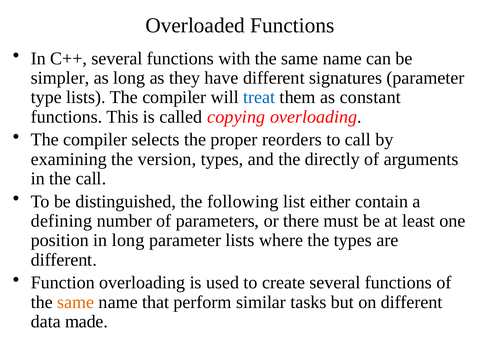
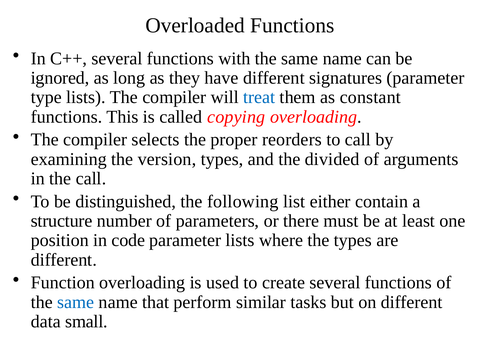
simpler: simpler -> ignored (60, 78)
directly: directly -> divided (332, 159)
defining: defining -> structure (62, 221)
in long: long -> code (128, 240)
same colour: orange -> blue (76, 302)
made: made -> small (86, 322)
